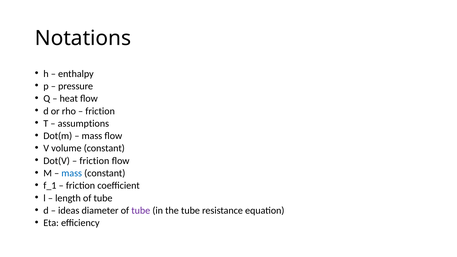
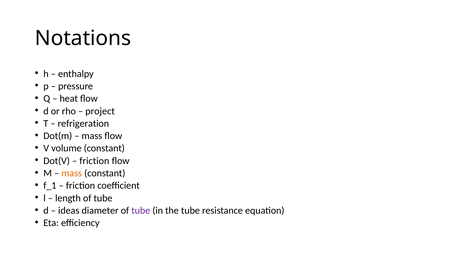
friction: friction -> project (100, 111)
assumptions: assumptions -> refrigeration (83, 124)
mass colour: blue -> orange (72, 173)
